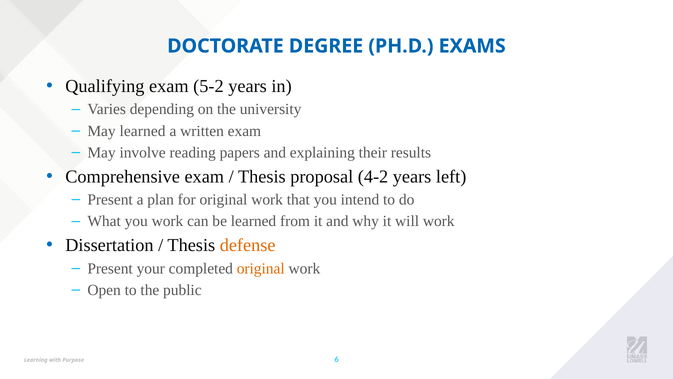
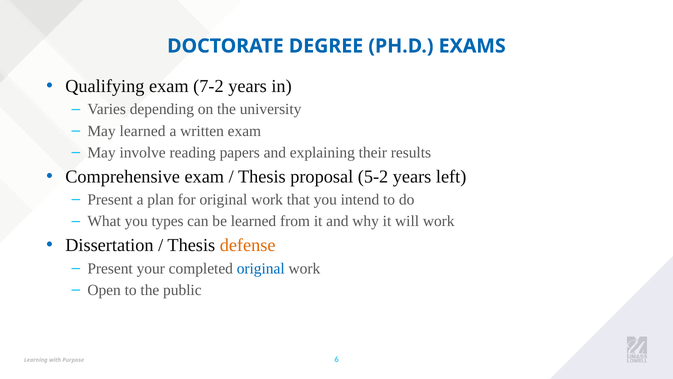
5-2: 5-2 -> 7-2 (208, 86)
4-2: 4-2 -> 5-2 (373, 177)
you work: work -> types (168, 222)
original colour: orange -> blue (261, 269)
